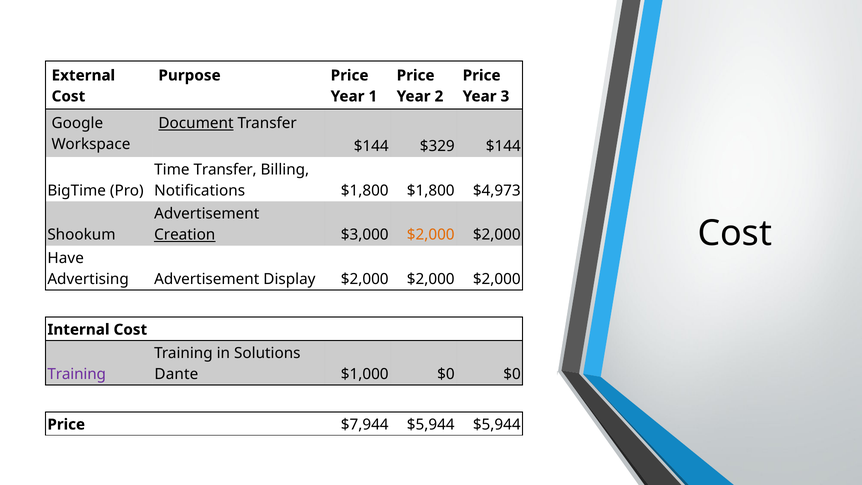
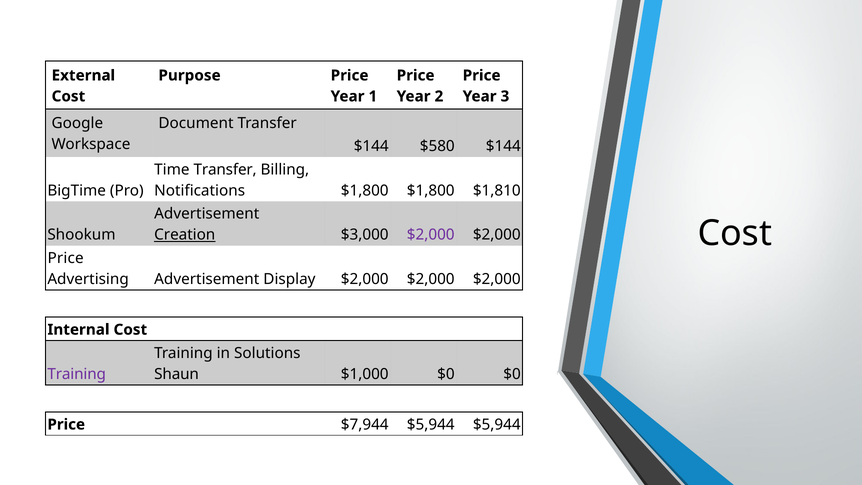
Document underline: present -> none (196, 123)
$329: $329 -> $580 (437, 146)
$4,973: $4,973 -> $1,810 (497, 190)
$2,000 colour: orange -> purple (431, 235)
Have: Have -> Price (66, 258)
Dante: Dante -> Shaun (177, 374)
